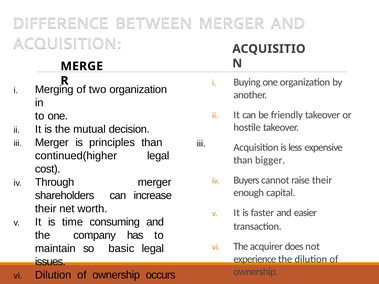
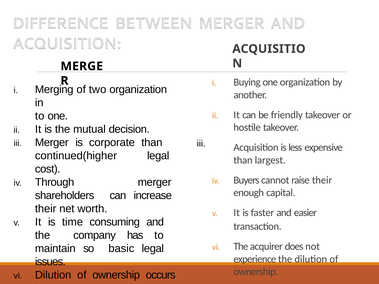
principles: principles -> corporate (112, 143)
bigger: bigger -> largest (270, 160)
